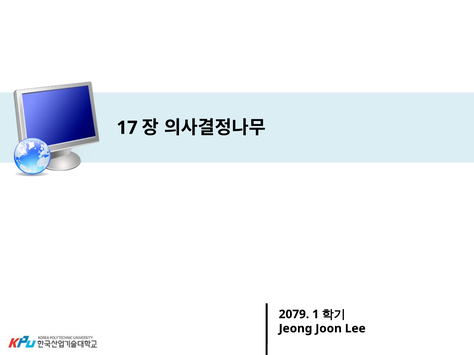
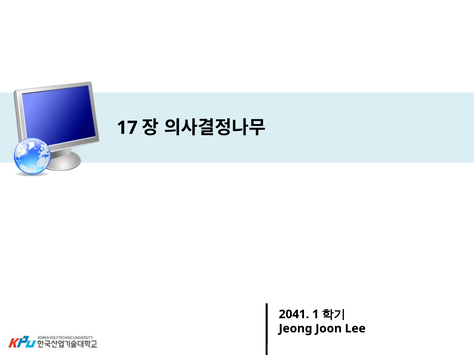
2079: 2079 -> 2041 (294, 315)
